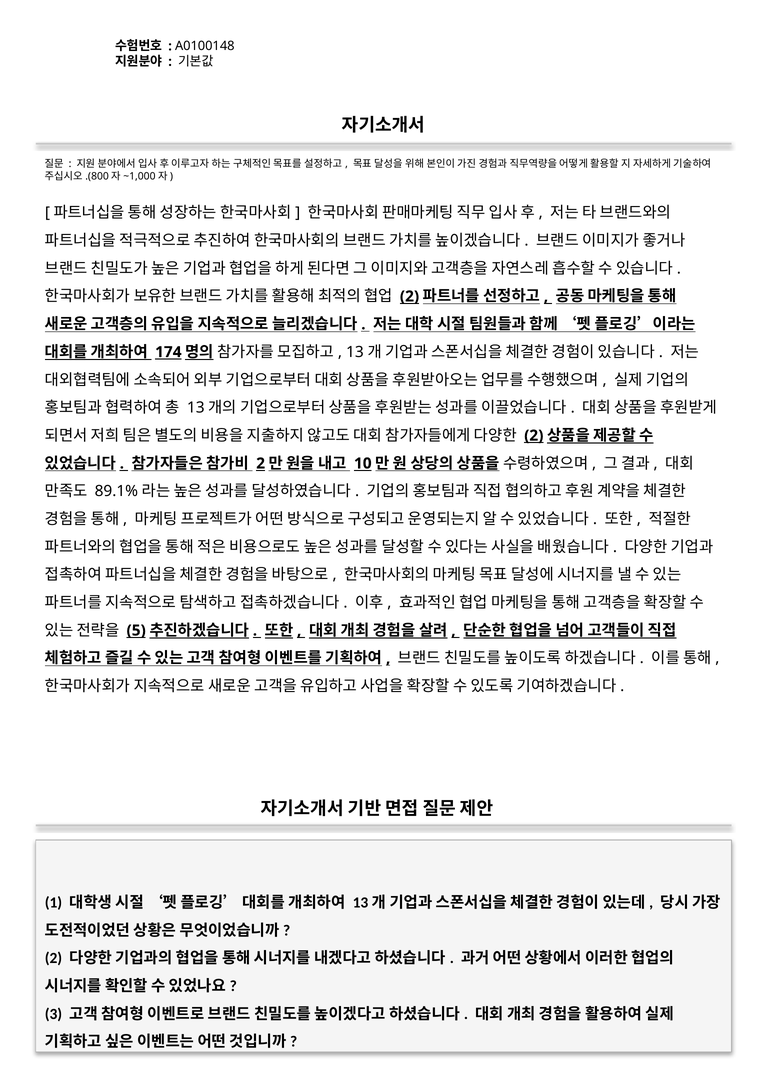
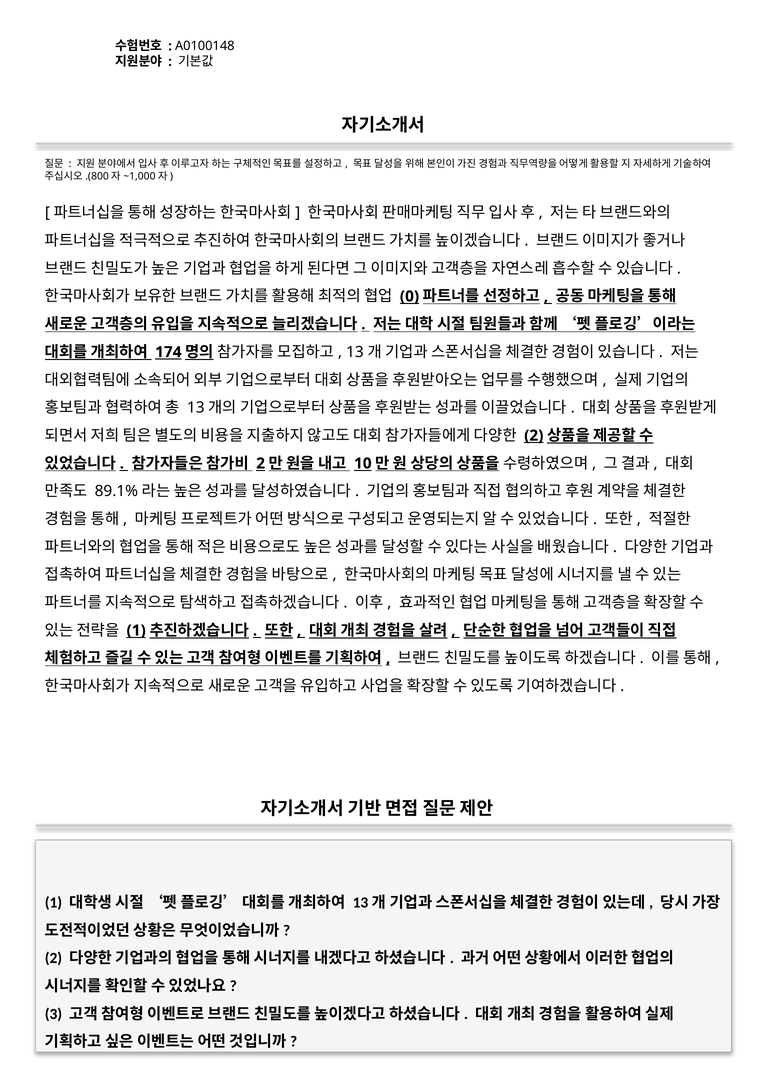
2: 2 -> 0 (410, 296)
5: 5 -> 1 (136, 630)
